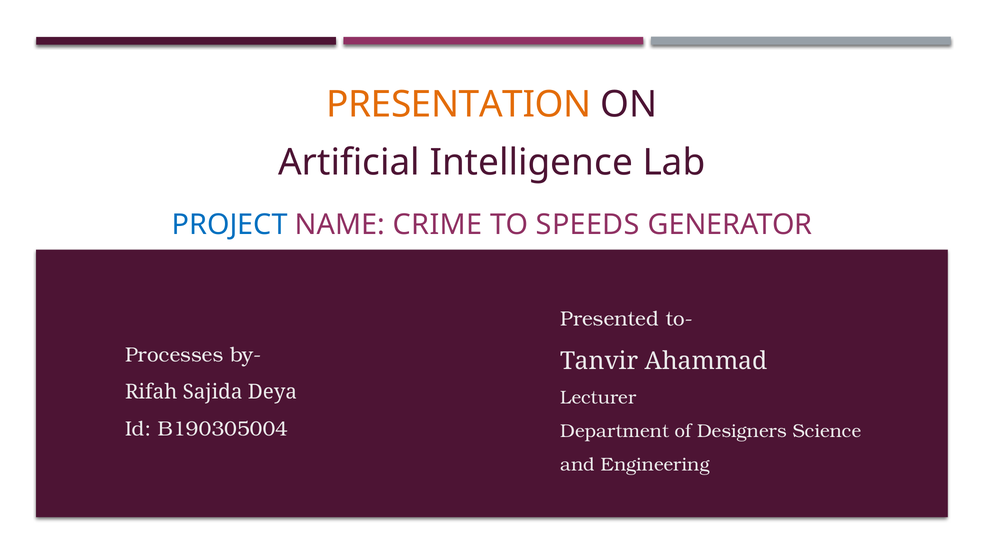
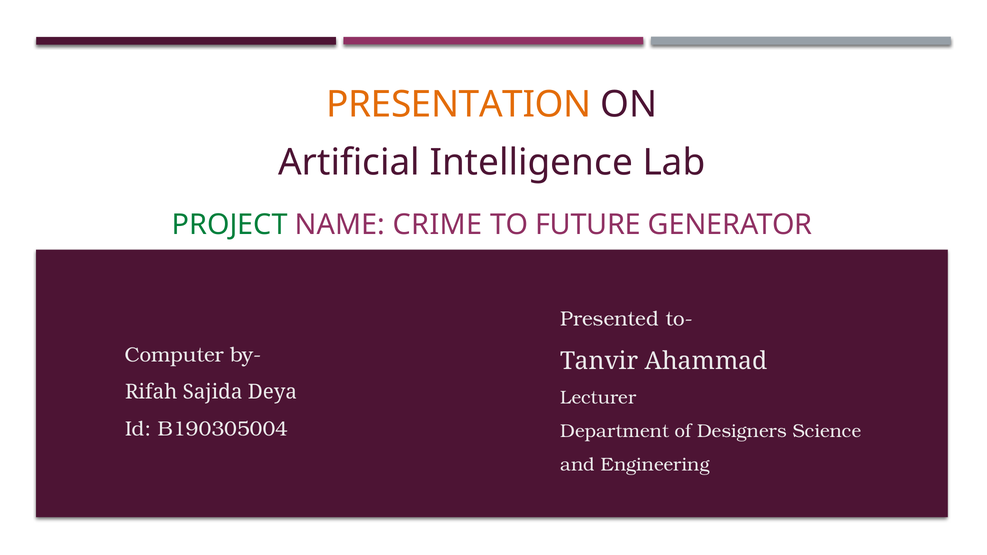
PROJECT colour: blue -> green (230, 225)
SPEEDS: SPEEDS -> FUTURE (588, 225)
Processes: Processes -> Computer (174, 355)
